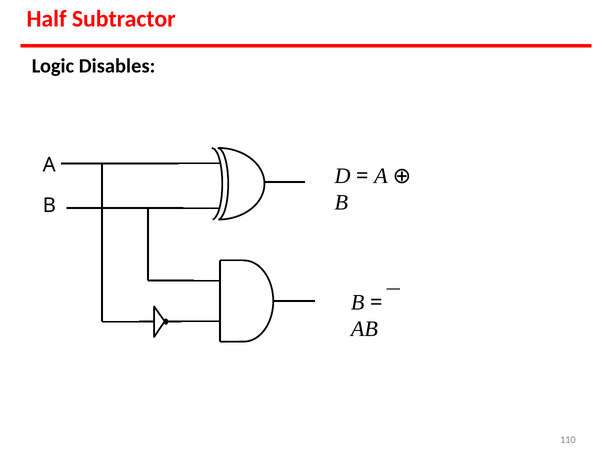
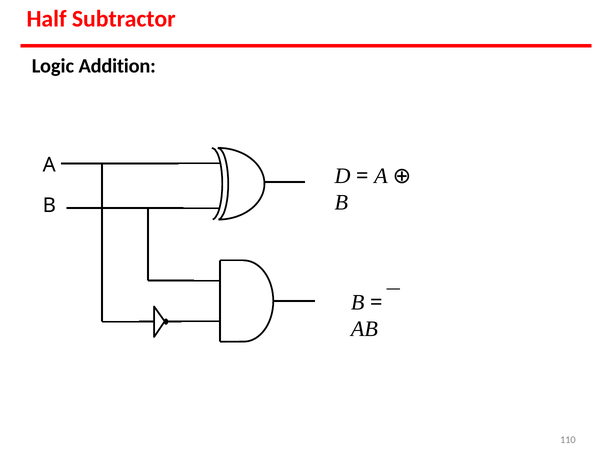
Disables: Disables -> Addition (117, 66)
